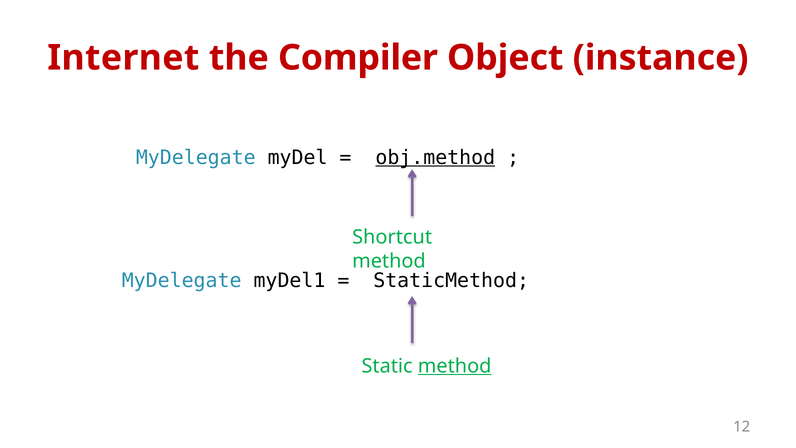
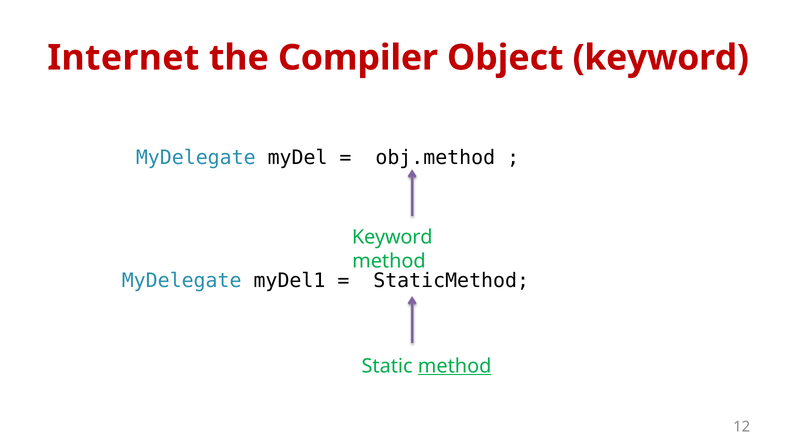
Object instance: instance -> keyword (661, 58)
obj.method underline: present -> none (435, 157)
Shortcut: Shortcut -> Keyword (392, 237)
